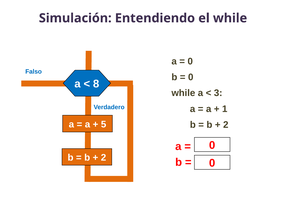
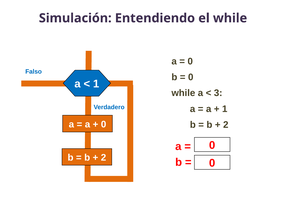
8: 8 -> 1 (96, 84)
5: 5 -> 0 (104, 124)
